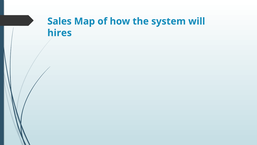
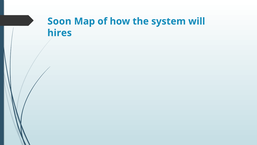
Sales: Sales -> Soon (59, 21)
